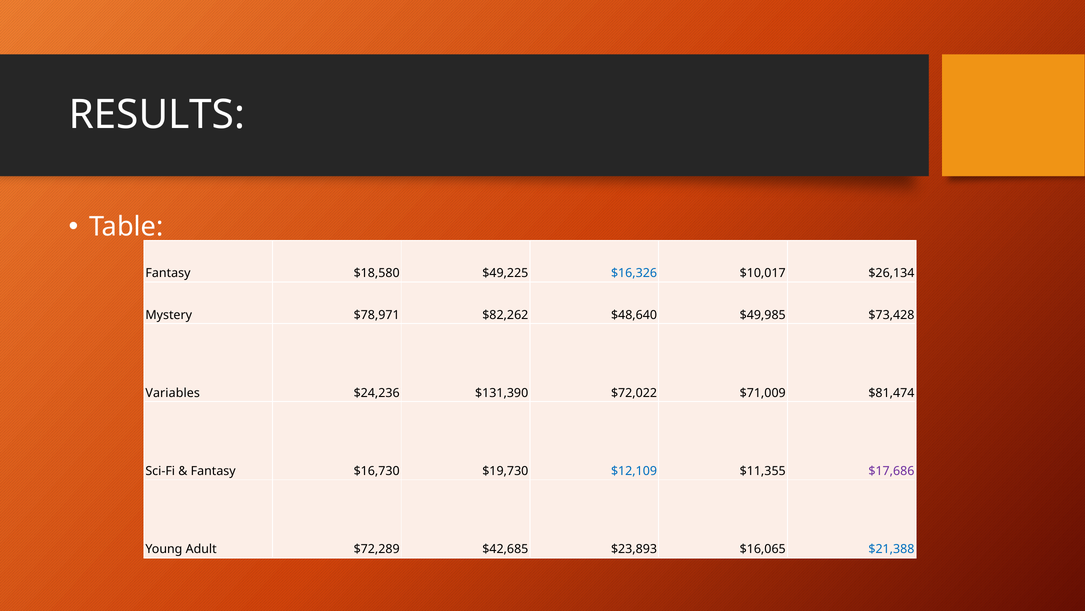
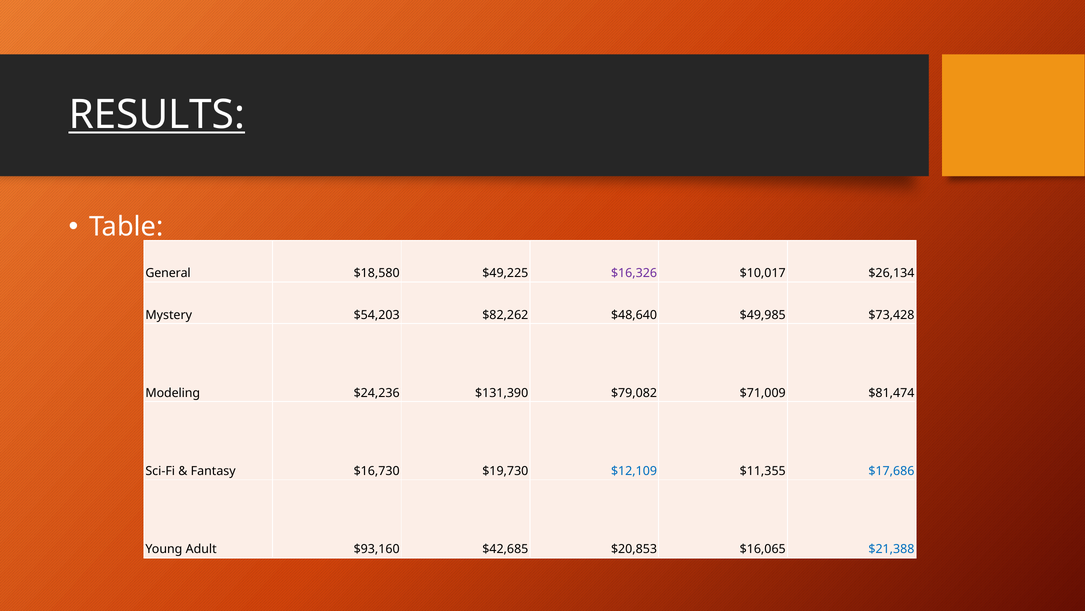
RESULTS underline: none -> present (157, 115)
Fantasy: Fantasy -> General (168, 273)
$16,326 colour: blue -> purple (634, 273)
$78,971: $78,971 -> $54,203 (377, 315)
Variables: Variables -> Modeling (173, 392)
$72,022: $72,022 -> $79,082 (634, 392)
$17,686 colour: purple -> blue (891, 470)
$72,289: $72,289 -> $93,160 (377, 548)
$23,893: $23,893 -> $20,853 (634, 548)
